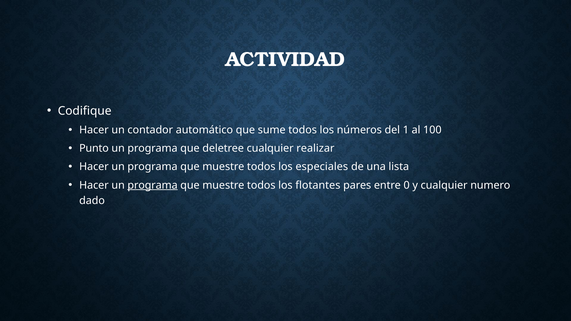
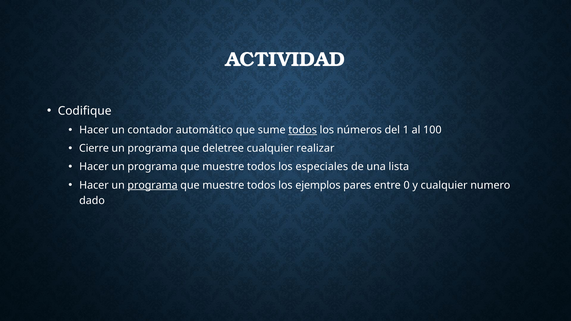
todos underline: none -> present (303, 130)
Punto: Punto -> Cierre (94, 149)
flotantes: flotantes -> ejemplos (318, 185)
